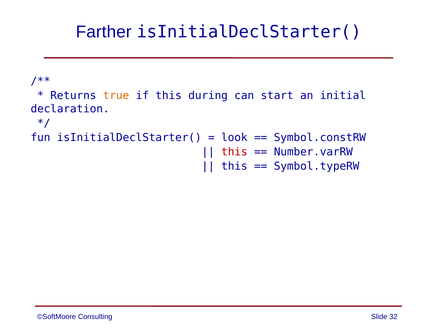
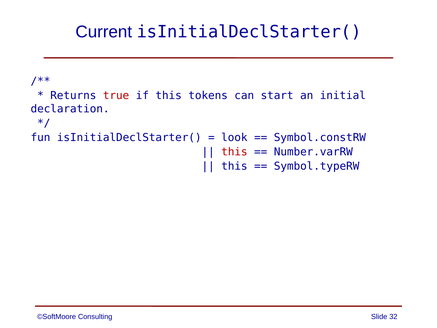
Farther: Farther -> Current (104, 32)
true colour: orange -> red (116, 96)
during: during -> tokens (208, 96)
